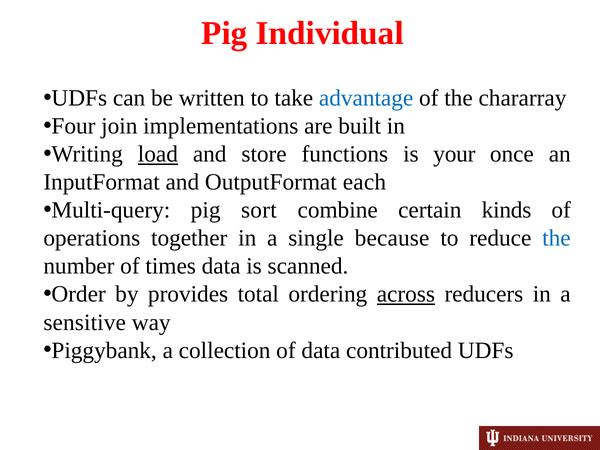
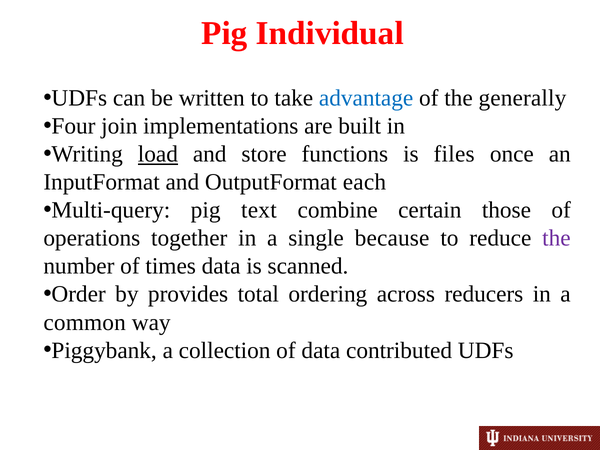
chararray: chararray -> generally (522, 98)
your: your -> files (454, 154)
sort: sort -> text (259, 210)
kinds: kinds -> those (506, 210)
the colour: blue -> purple (556, 238)
across underline: present -> none (406, 294)
sensitive: sensitive -> common (85, 322)
